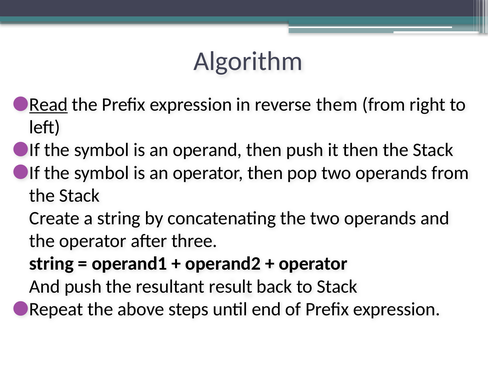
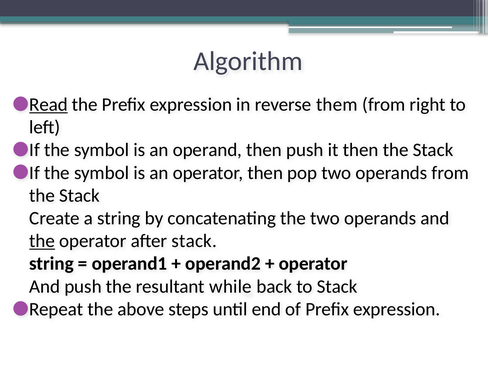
the underline: none -> present (42, 241)
after three: three -> stack (194, 241)
result: result -> while (231, 286)
